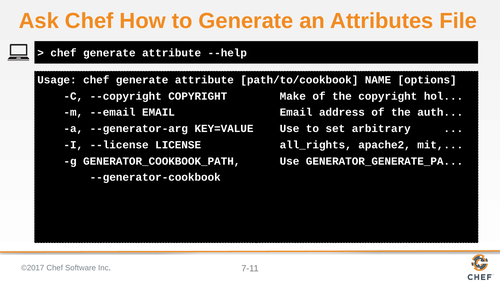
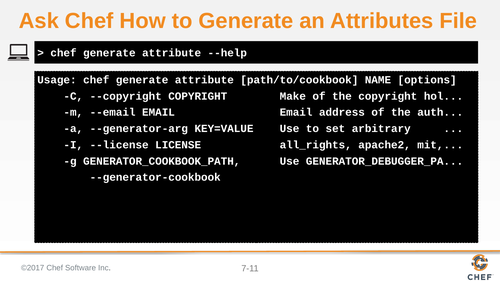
GENERATOR_GENERATE_PA: GENERATOR_GENERATE_PA -> GENERATOR_DEBUGGER_PA (385, 161)
